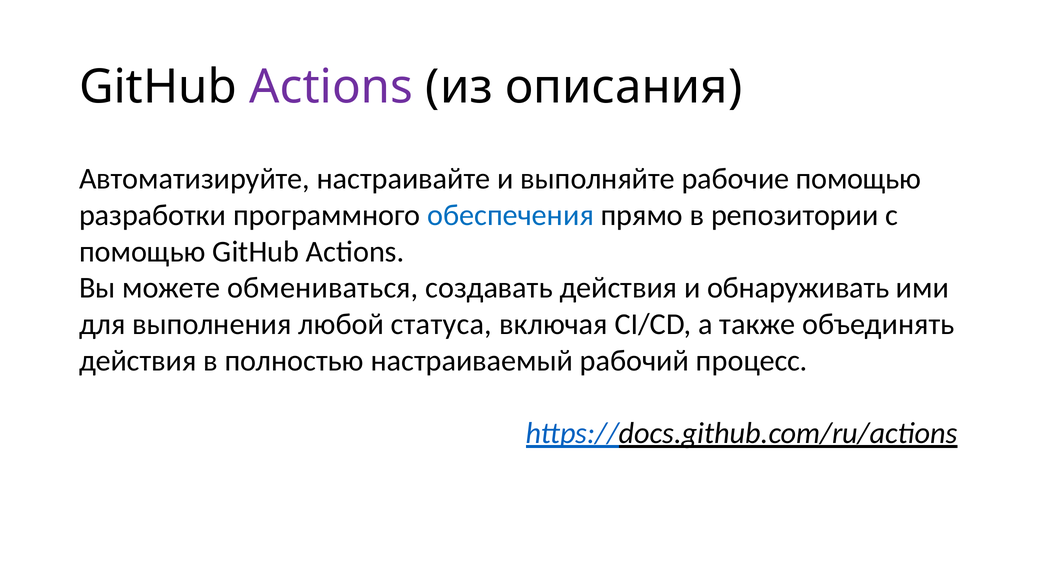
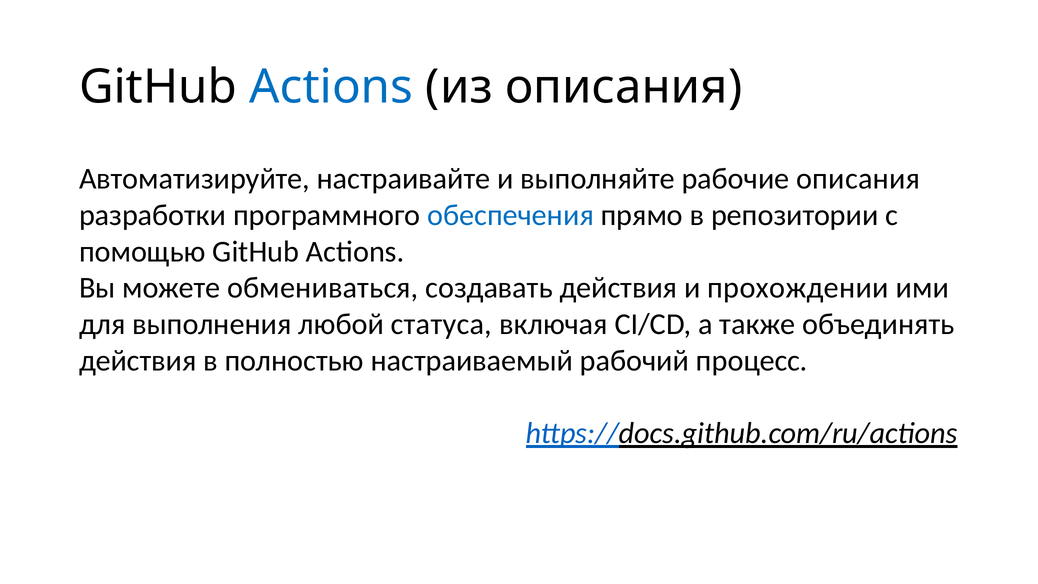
Actions colour: purple -> blue (331, 87)
рабочие помощью: помощью -> описания (858, 179)
обнаруживать: обнаруживать -> прохождении (798, 288)
